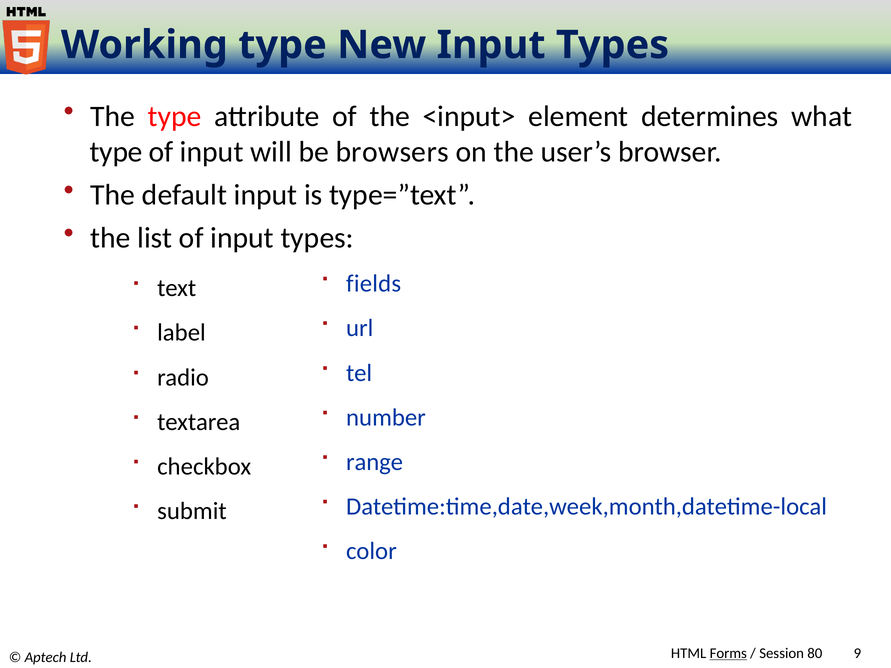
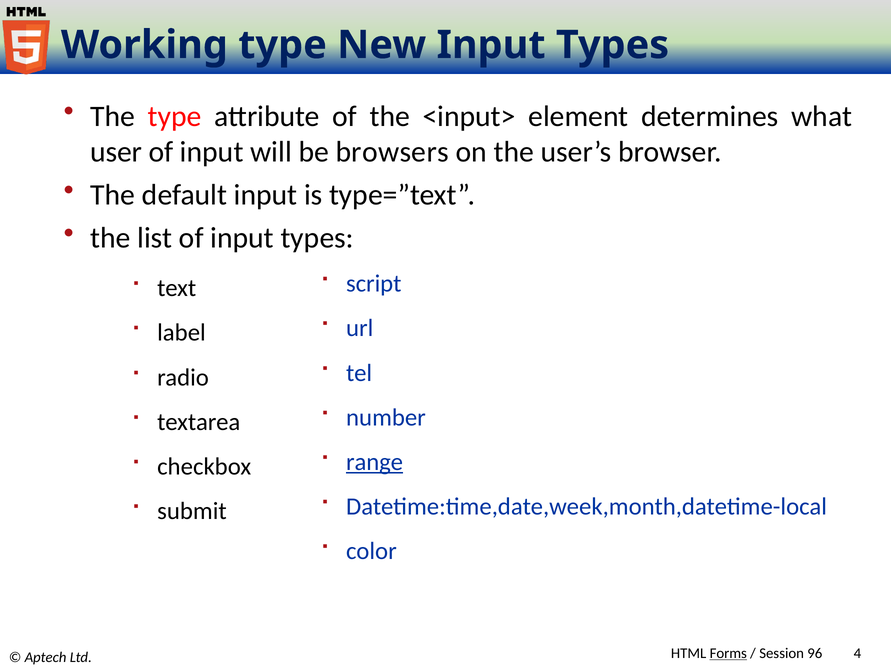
type: type -> user (116, 152)
fields: fields -> script (374, 284)
range underline: none -> present (375, 462)
80: 80 -> 96 (815, 654)
9: 9 -> 4 (858, 653)
